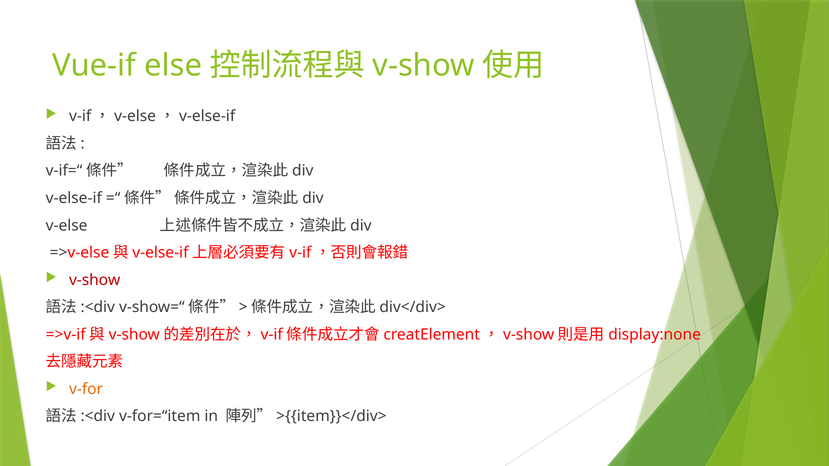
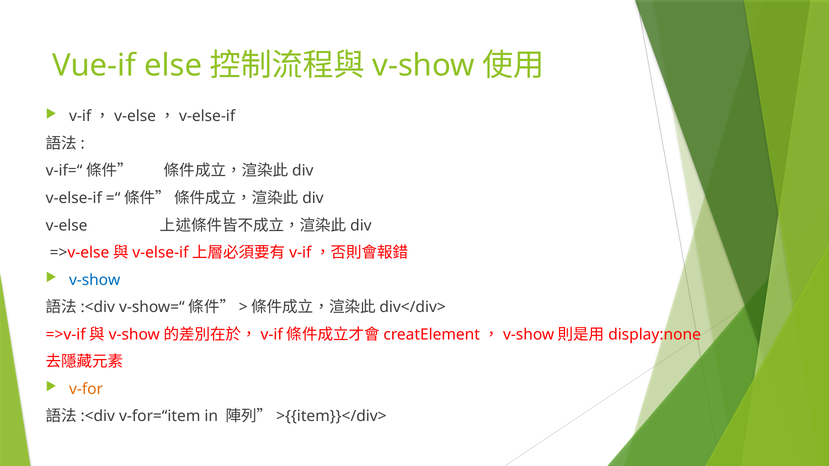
v-show colour: red -> blue (95, 280)
